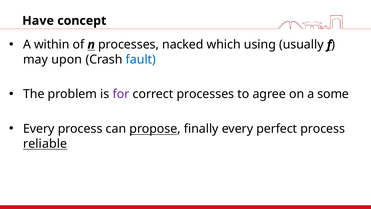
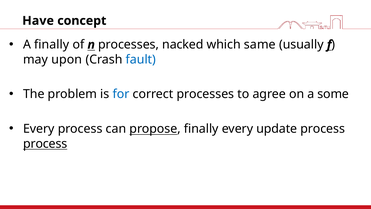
A within: within -> finally (52, 45)
using: using -> same (260, 45)
for colour: purple -> blue (121, 94)
perfect: perfect -> update (277, 129)
reliable: reliable -> process (45, 143)
